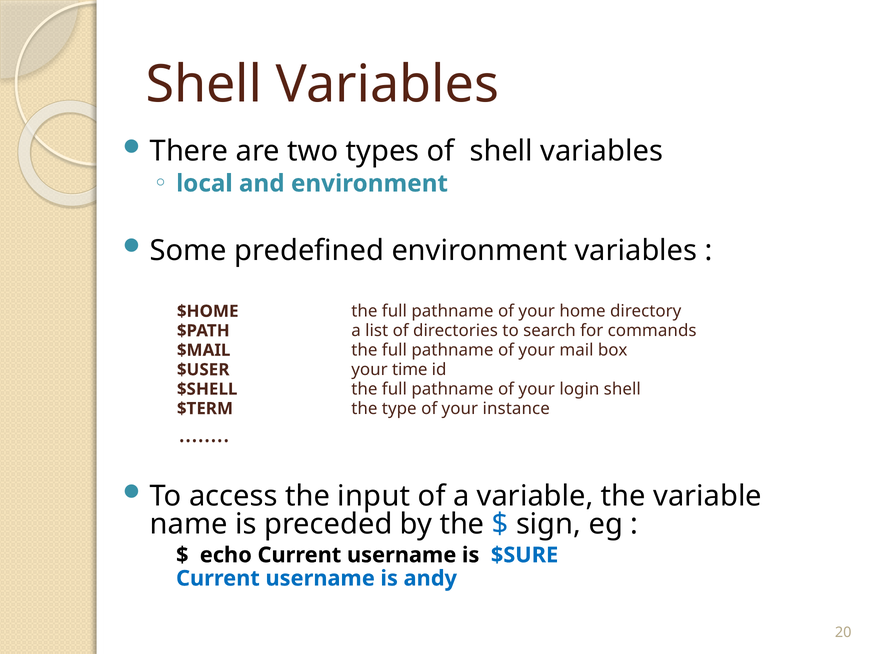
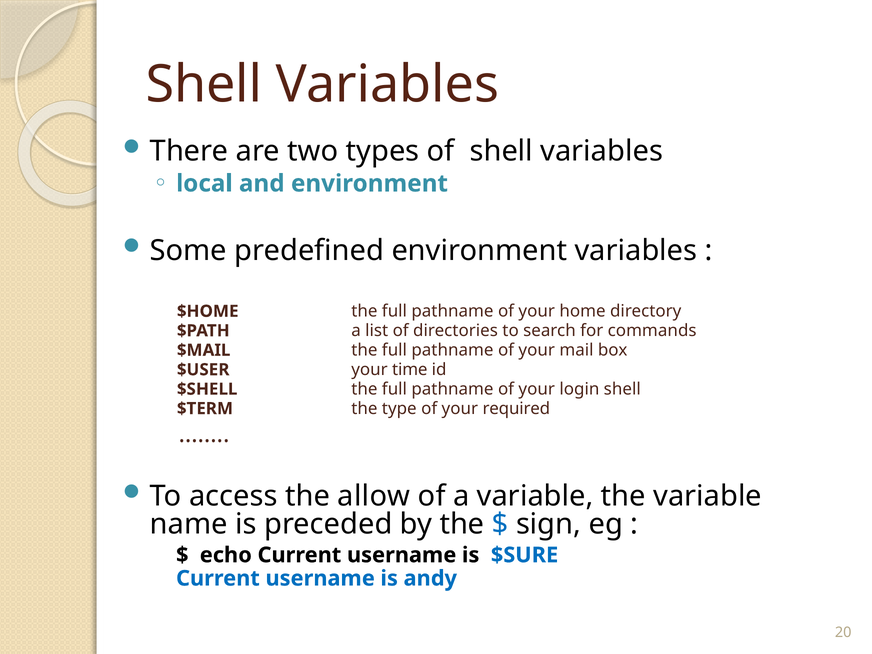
instance: instance -> required (516, 409)
input: input -> allow (374, 496)
